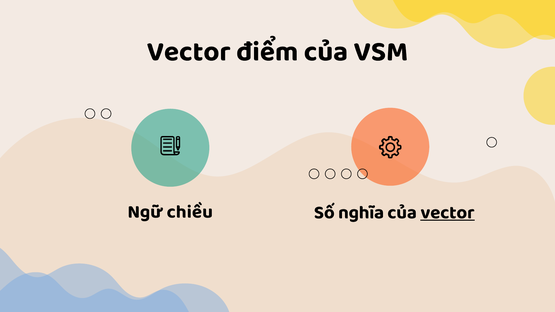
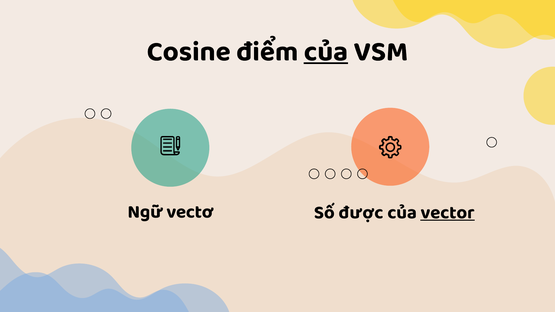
Vector: Vector -> Cosine (189, 51)
của underline: none -> present (326, 51)
chiều: chiều -> vectơ (190, 212)
nghĩa: nghĩa -> được (361, 212)
